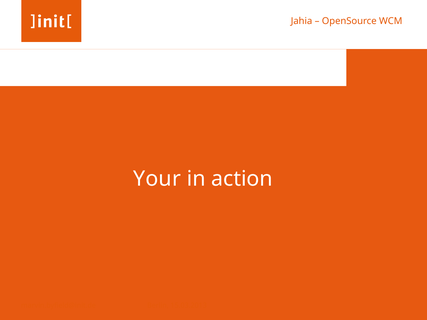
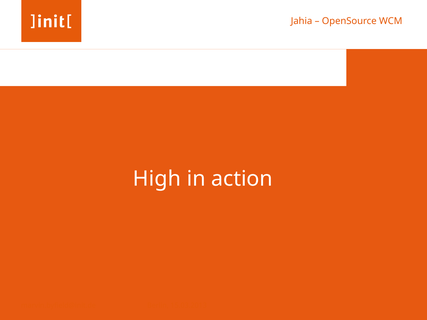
Your: Your -> High (157, 179)
